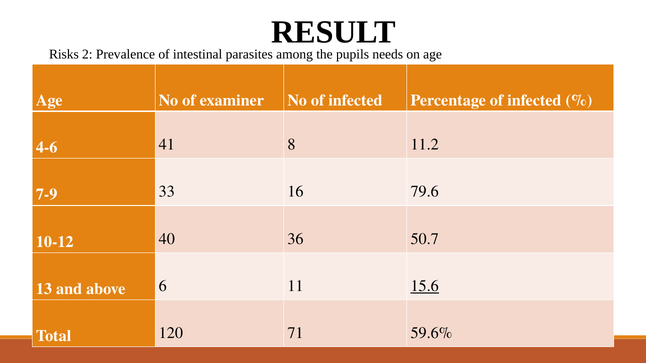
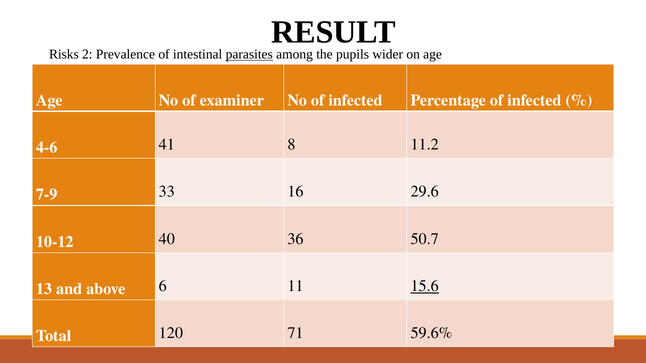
parasites underline: none -> present (249, 54)
needs: needs -> wider (388, 54)
79.6: 79.6 -> 29.6 (425, 192)
